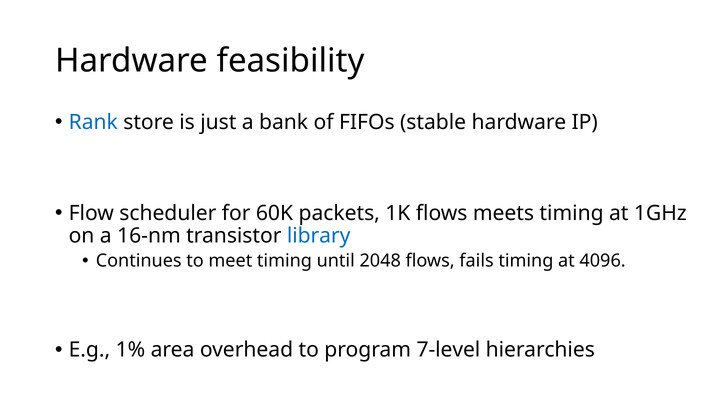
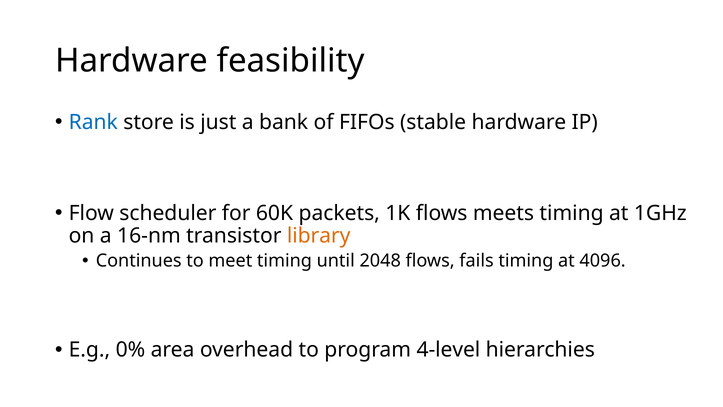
library colour: blue -> orange (319, 236)
1%: 1% -> 0% (130, 350)
7-level: 7-level -> 4-level (448, 350)
